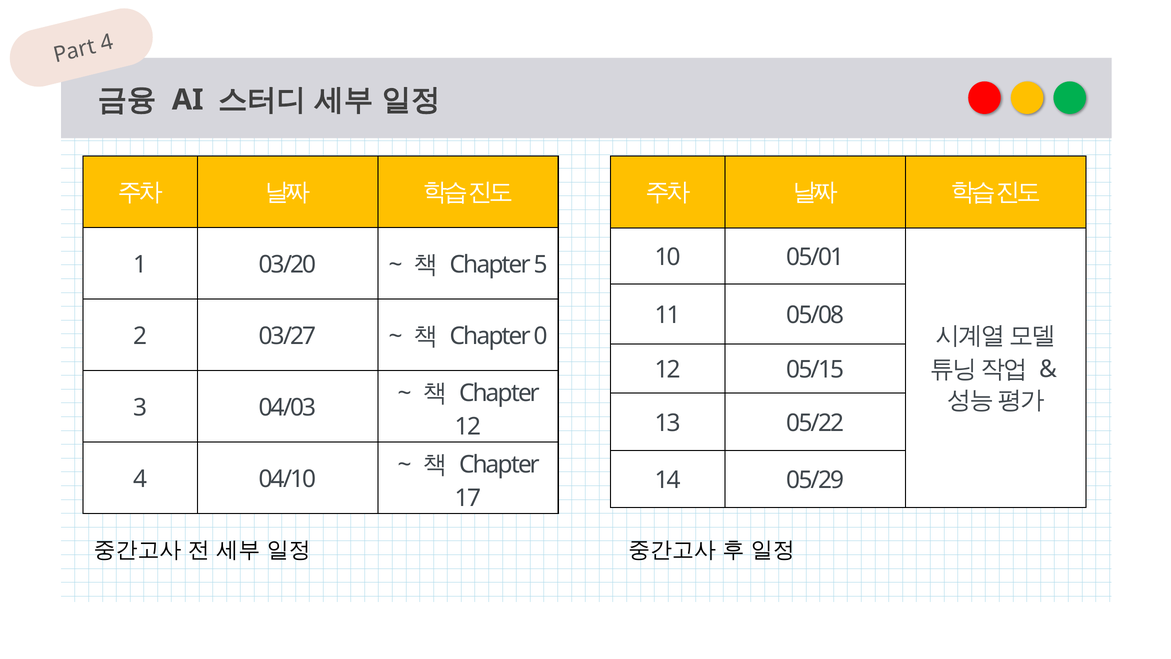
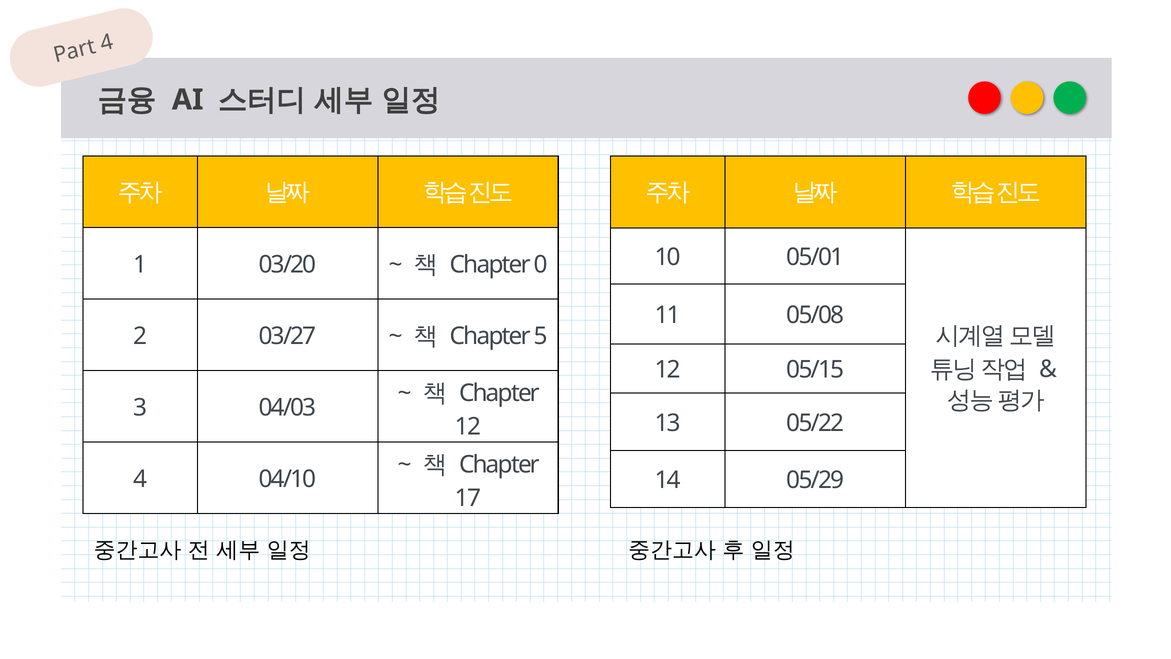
5: 5 -> 0 (541, 265)
0: 0 -> 5 (541, 336)
